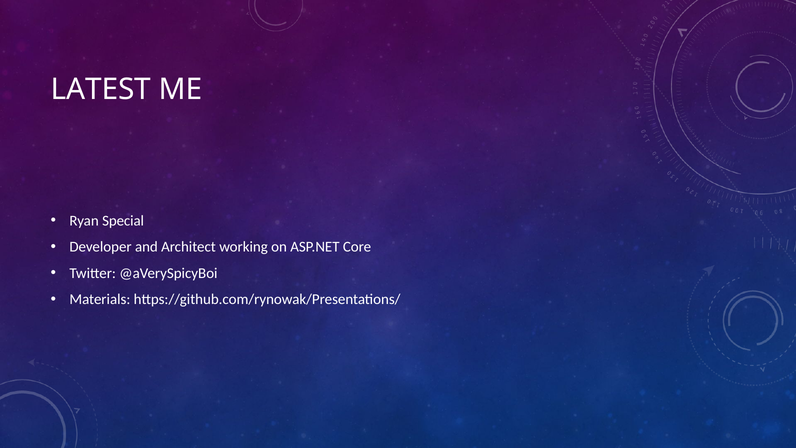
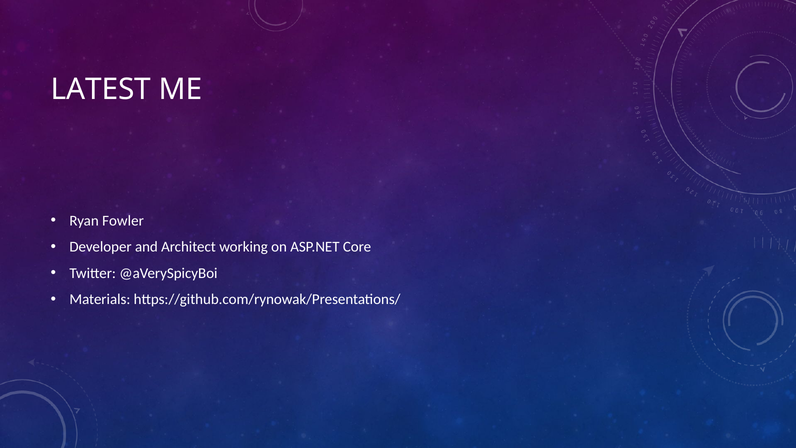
Special: Special -> Fowler (123, 221)
